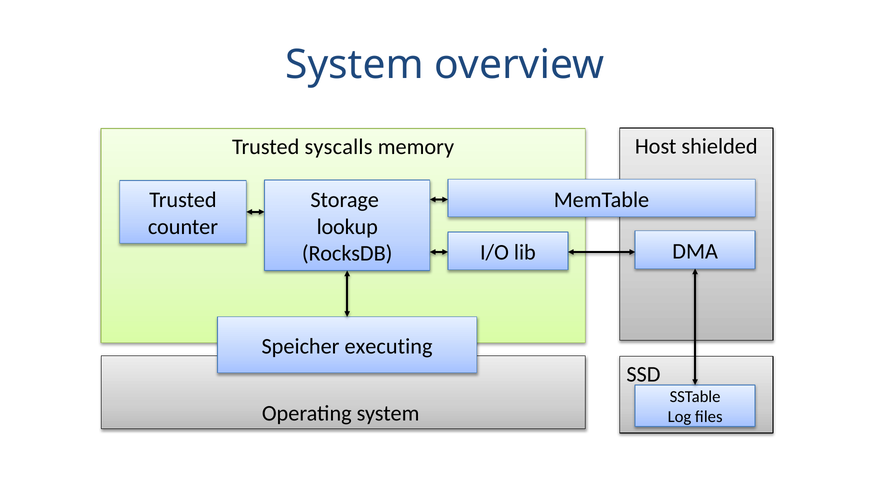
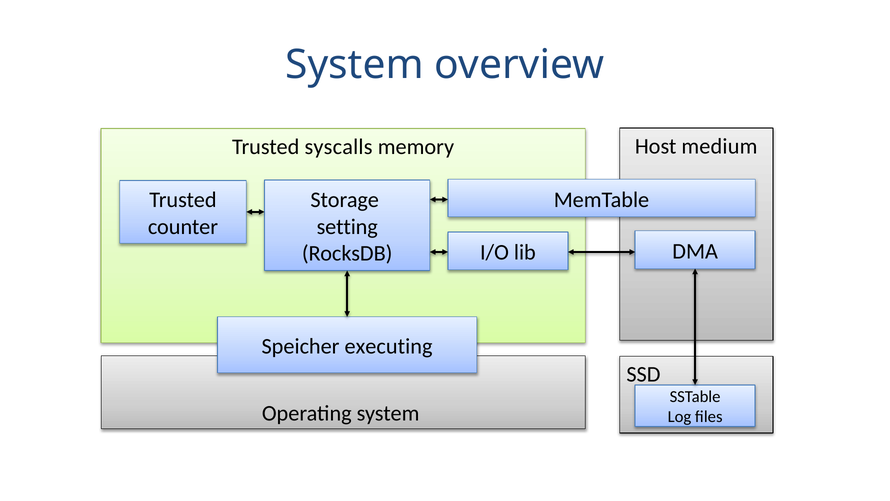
shielded: shielded -> medium (719, 146)
lookup: lookup -> setting (347, 227)
